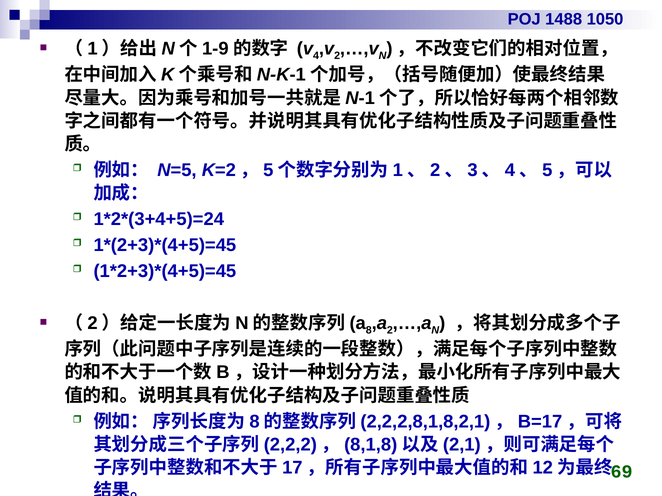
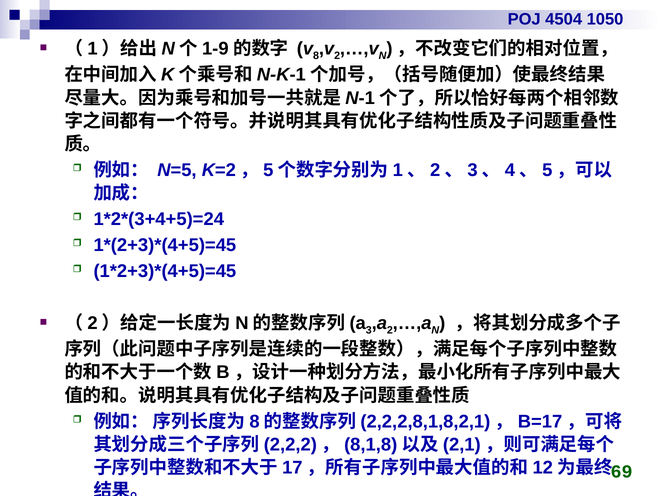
1488: 1488 -> 4504 (564, 19)
4: 4 -> 8 (316, 56)
8: 8 -> 3 (369, 331)
